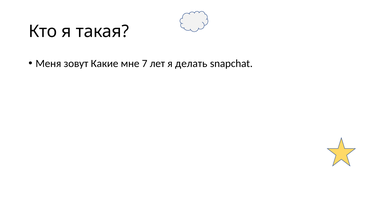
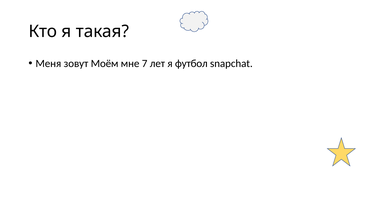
Какие: Какие -> Моём (105, 63)
делать: делать -> футбол (191, 63)
